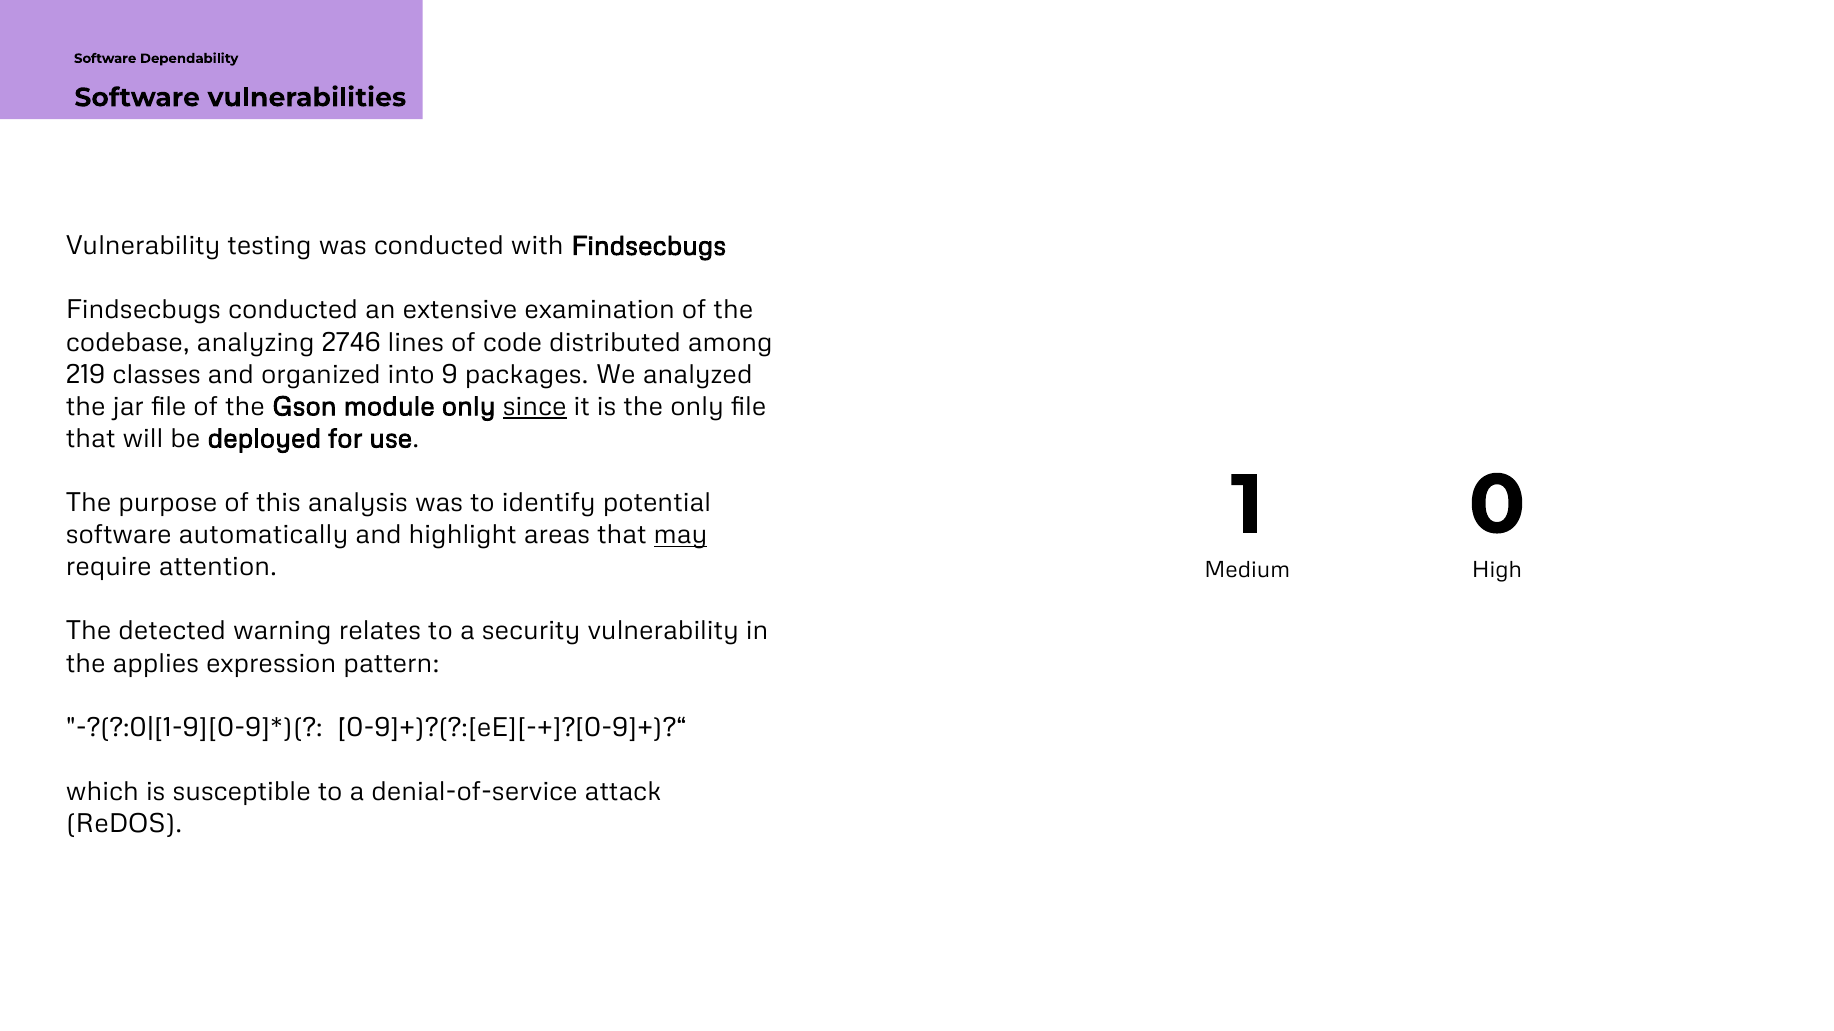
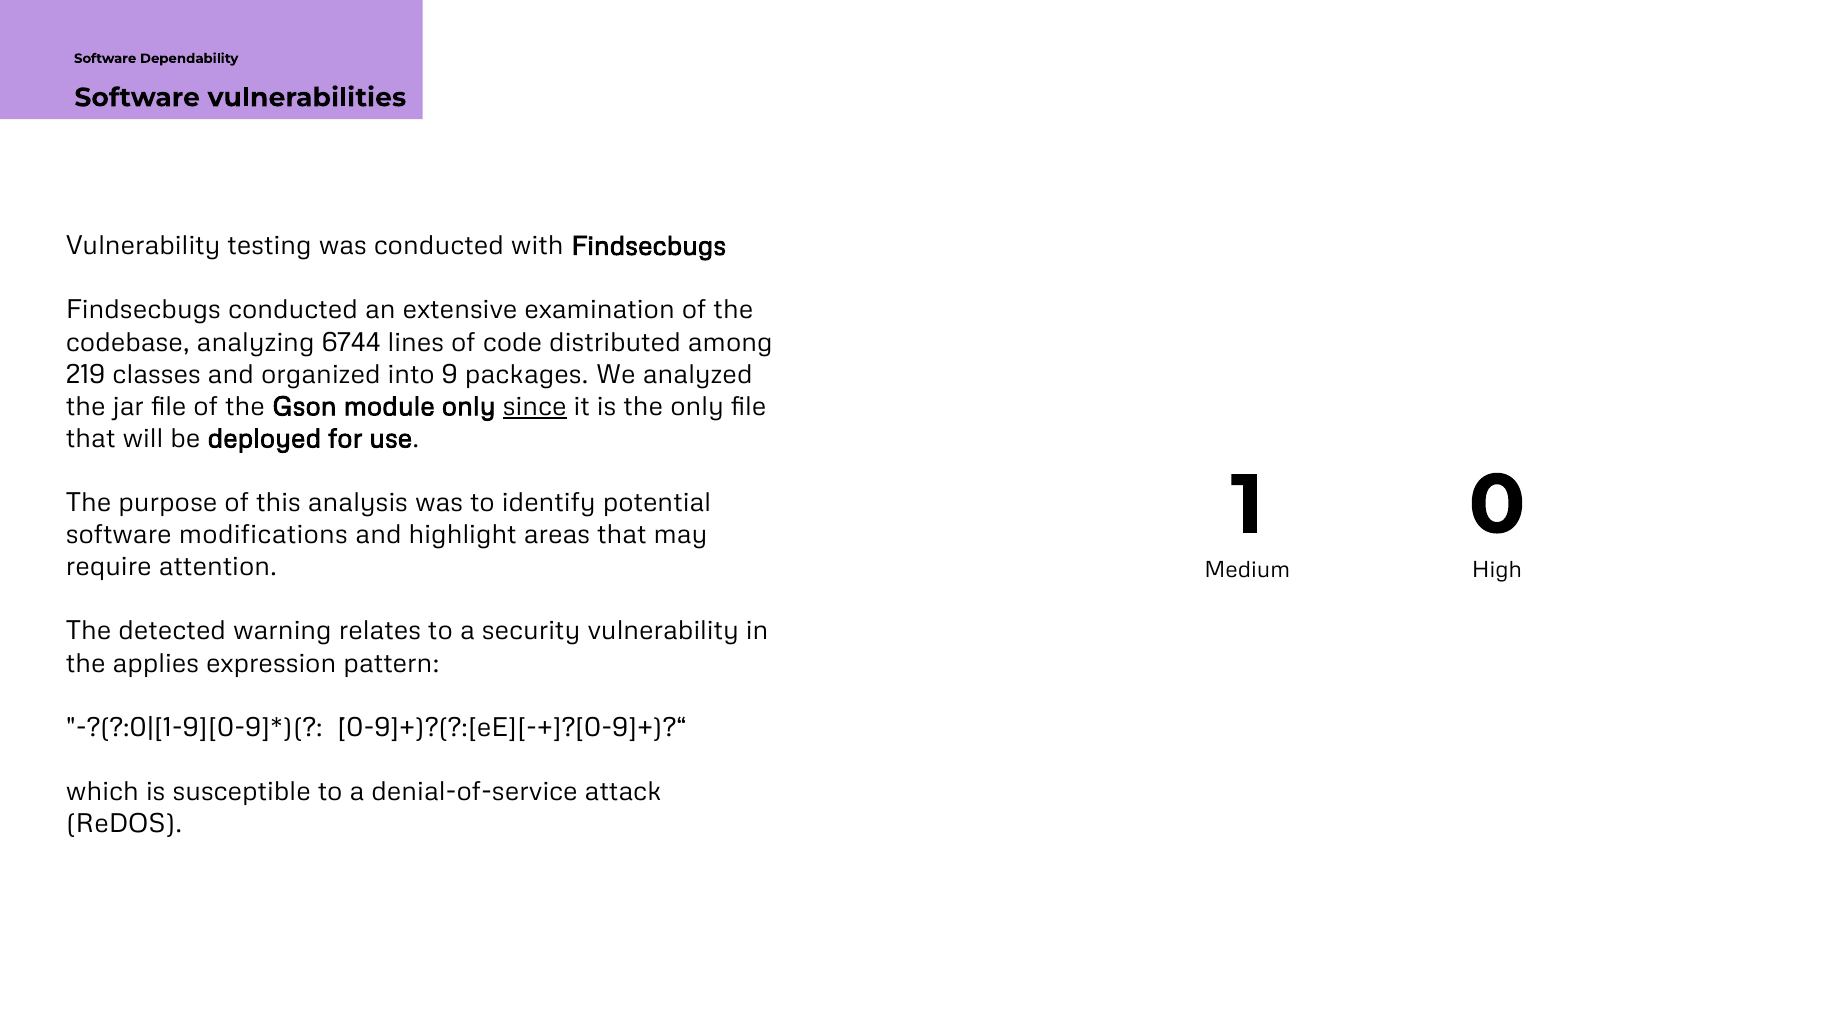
2746: 2746 -> 6744 (351, 342)
automatically: automatically -> modifications (263, 535)
may underline: present -> none (680, 535)
